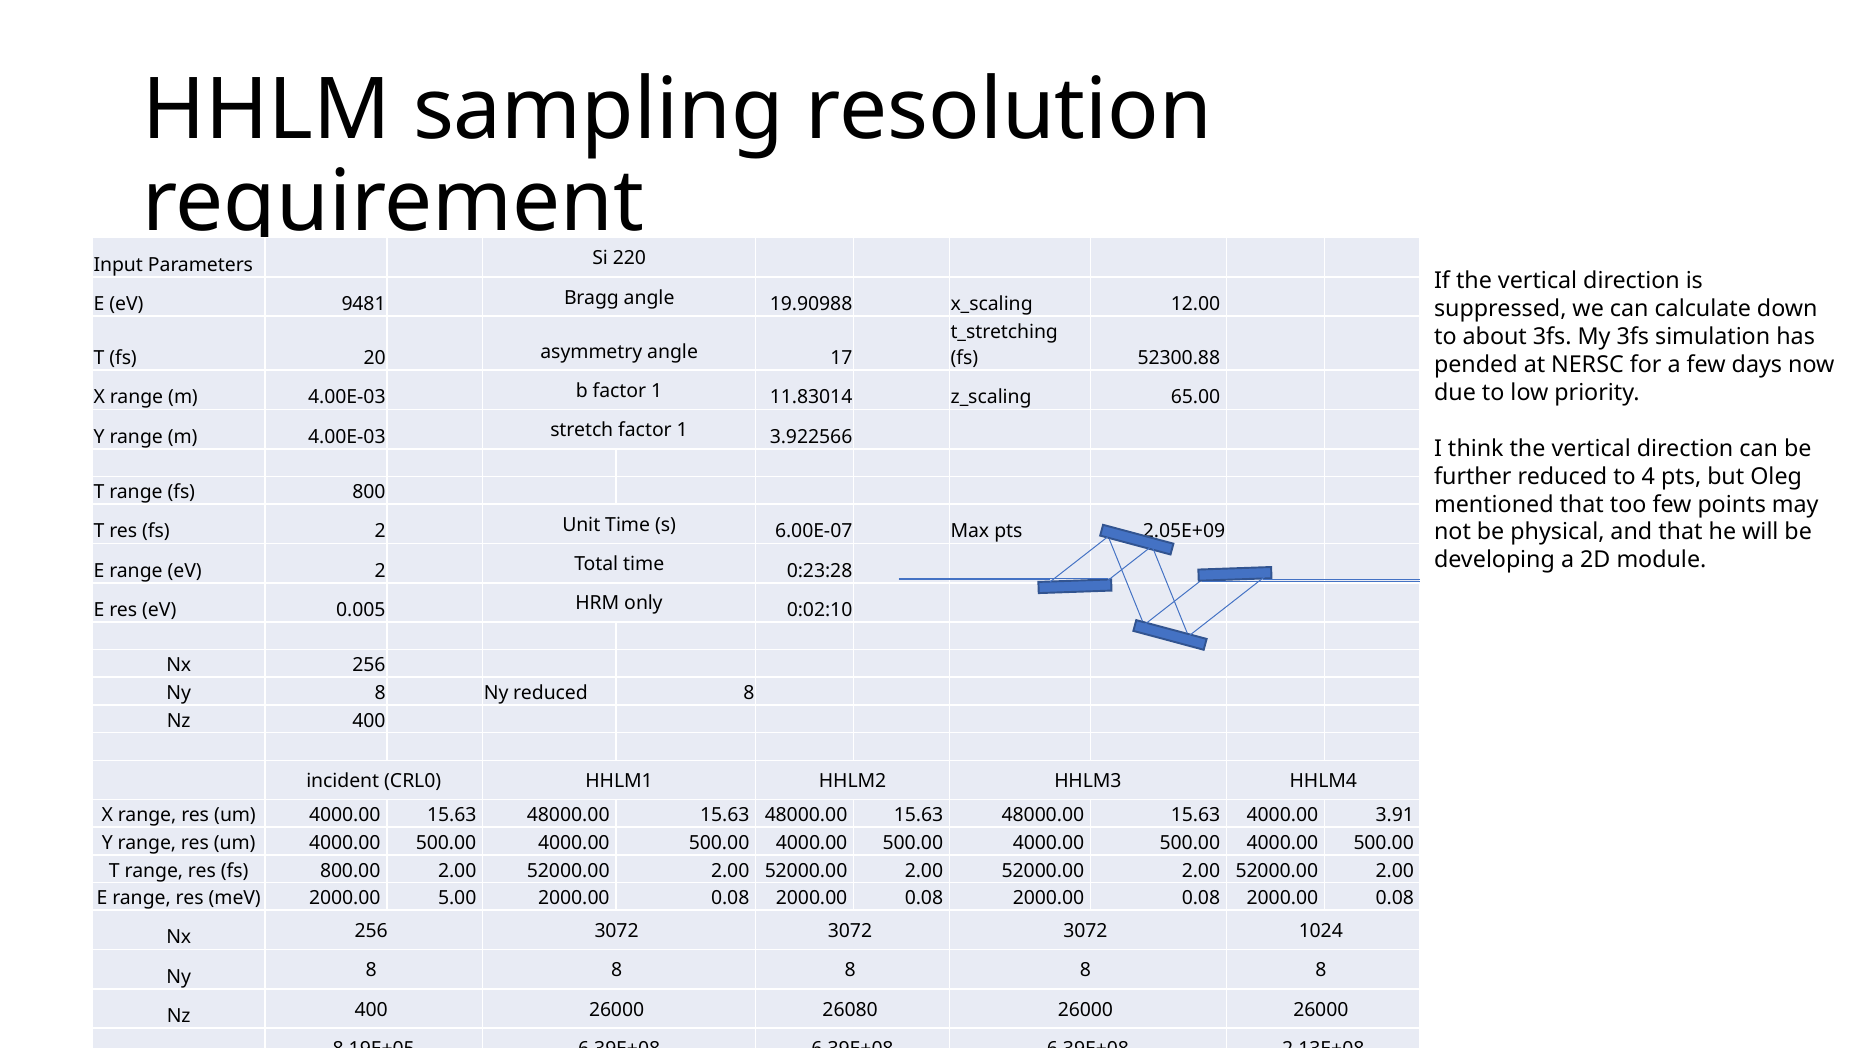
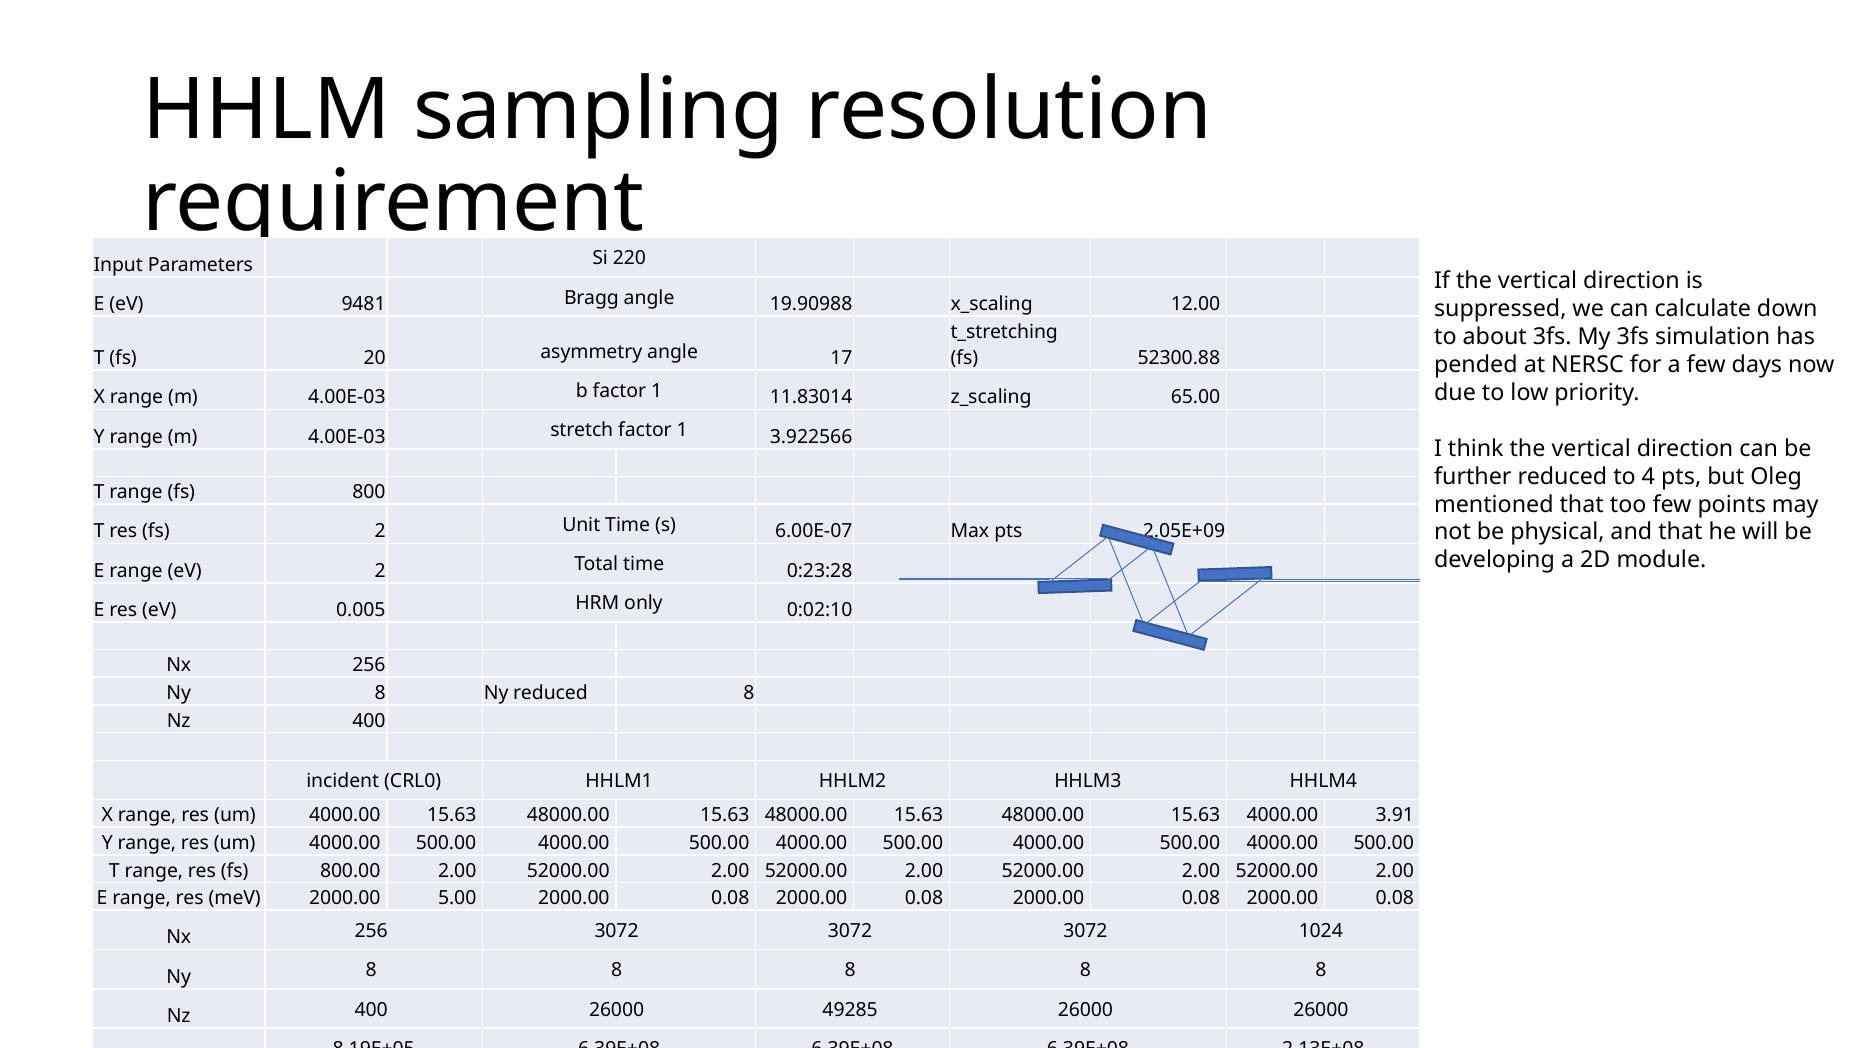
26080: 26080 -> 49285 (850, 1010)
